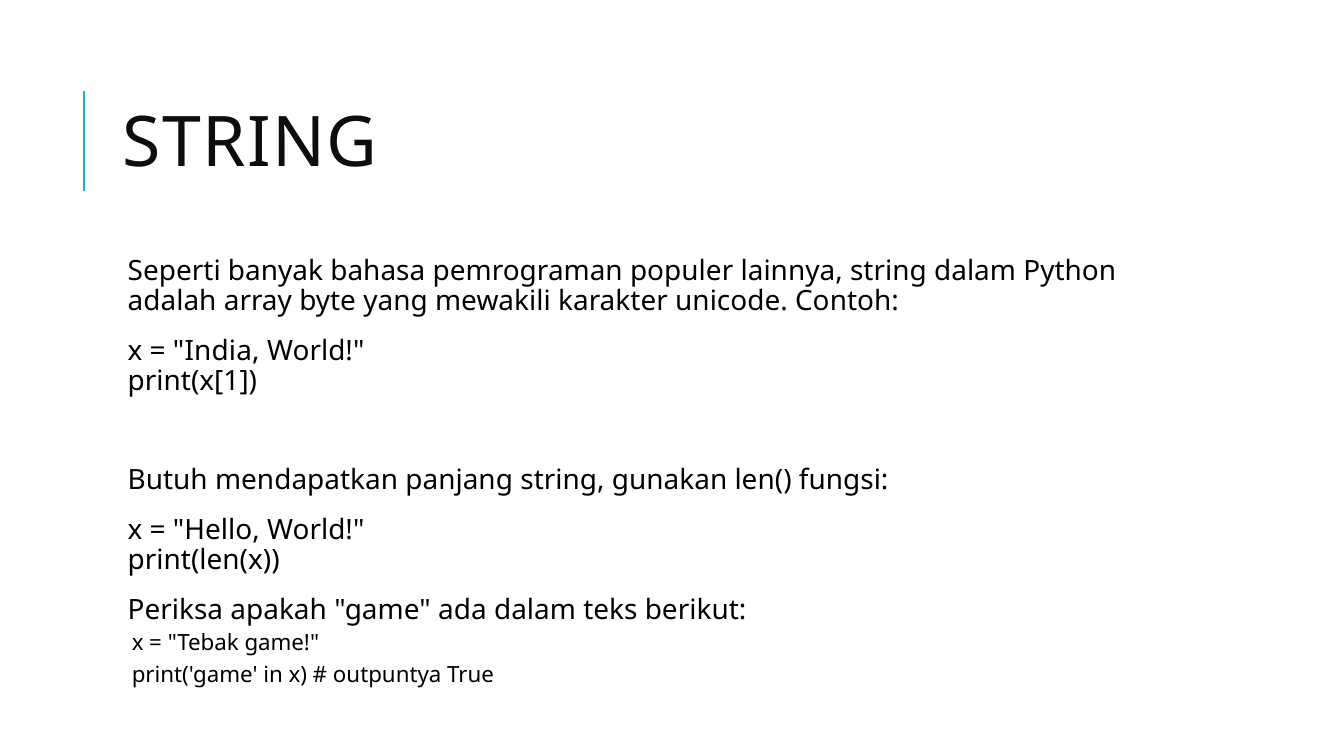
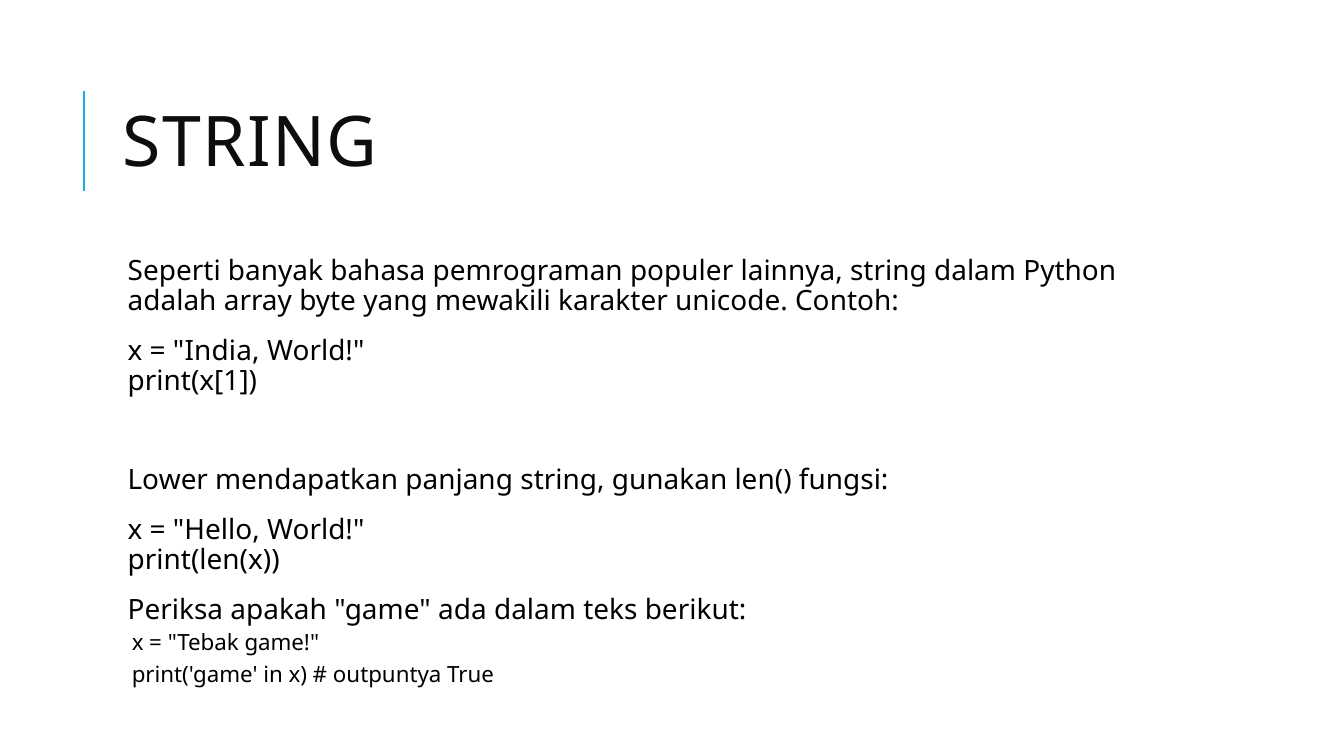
Butuh: Butuh -> Lower (168, 481)
